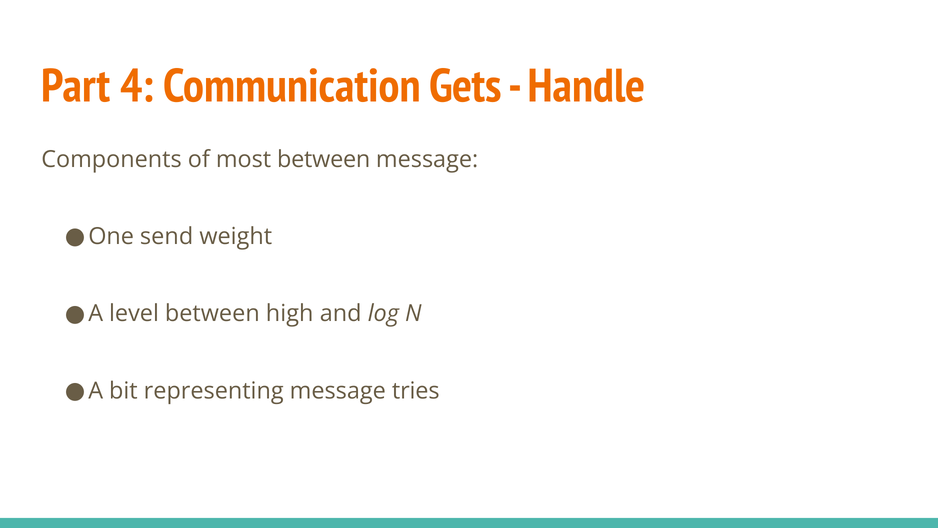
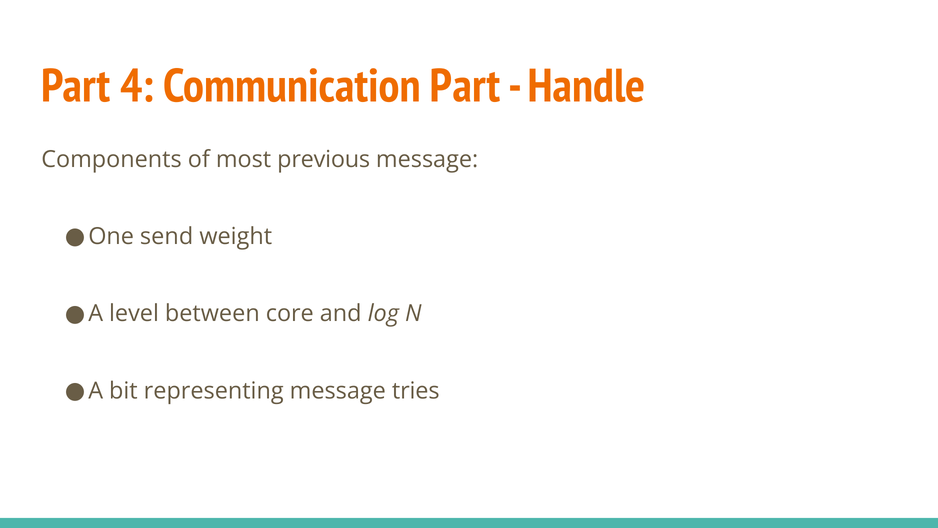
Communication Gets: Gets -> Part (465, 86)
most between: between -> previous (324, 159)
high: high -> core (290, 313)
